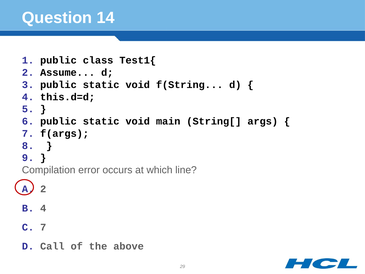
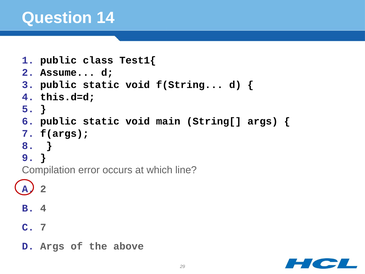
D Call: Call -> Args (52, 246)
